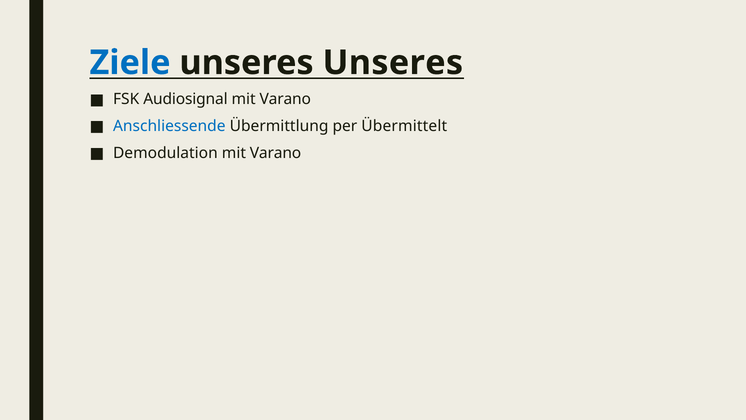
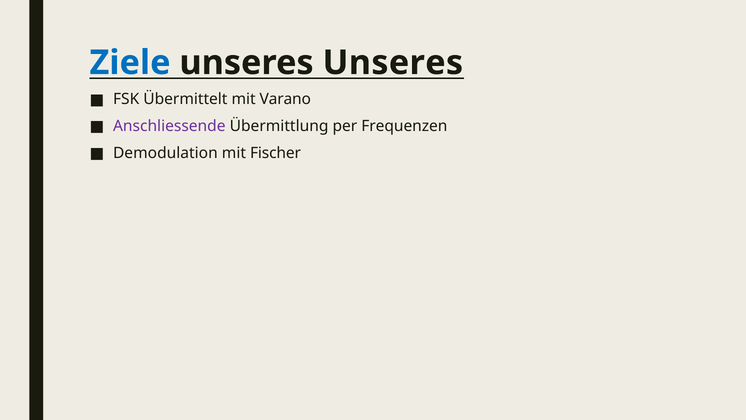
Audiosignal: Audiosignal -> Übermittelt (185, 99)
Anschliessende colour: blue -> purple (169, 126)
Übermittelt: Übermittelt -> Frequenzen (404, 126)
Demodulation mit Varano: Varano -> Fischer (276, 153)
